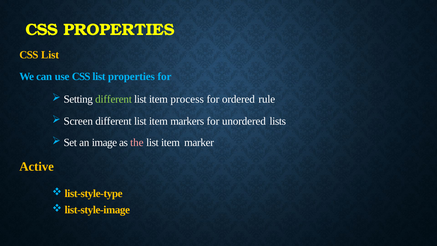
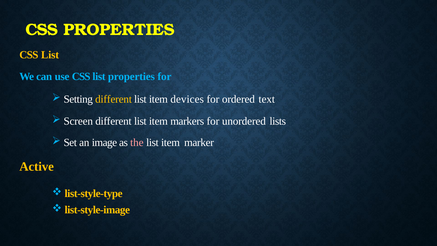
different colour: light green -> yellow (114, 99)
process: process -> devices (187, 99)
rule: rule -> text (267, 99)
